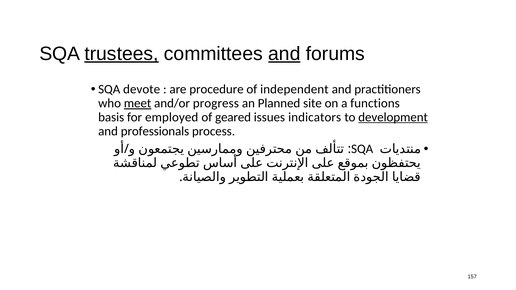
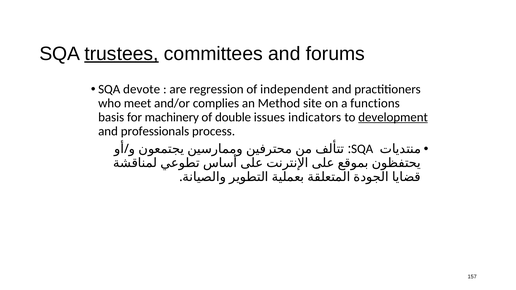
and underline: present -> none (284, 54)
procedure: procedure -> regression (216, 89)
meet underline: present -> none (138, 103)
progress: progress -> complies (216, 103)
Planned: Planned -> Method (279, 103)
employed: employed -> machinery (172, 117)
geared: geared -> double (233, 117)
